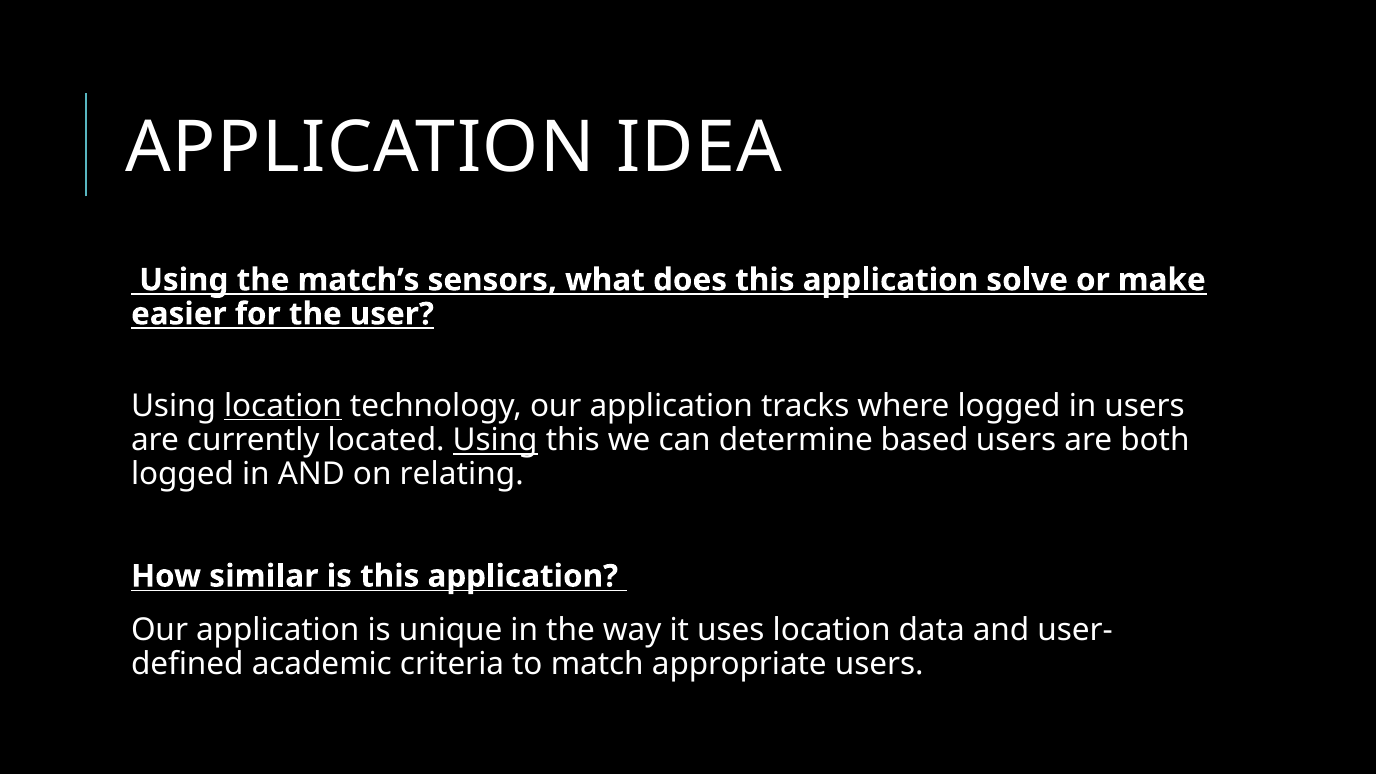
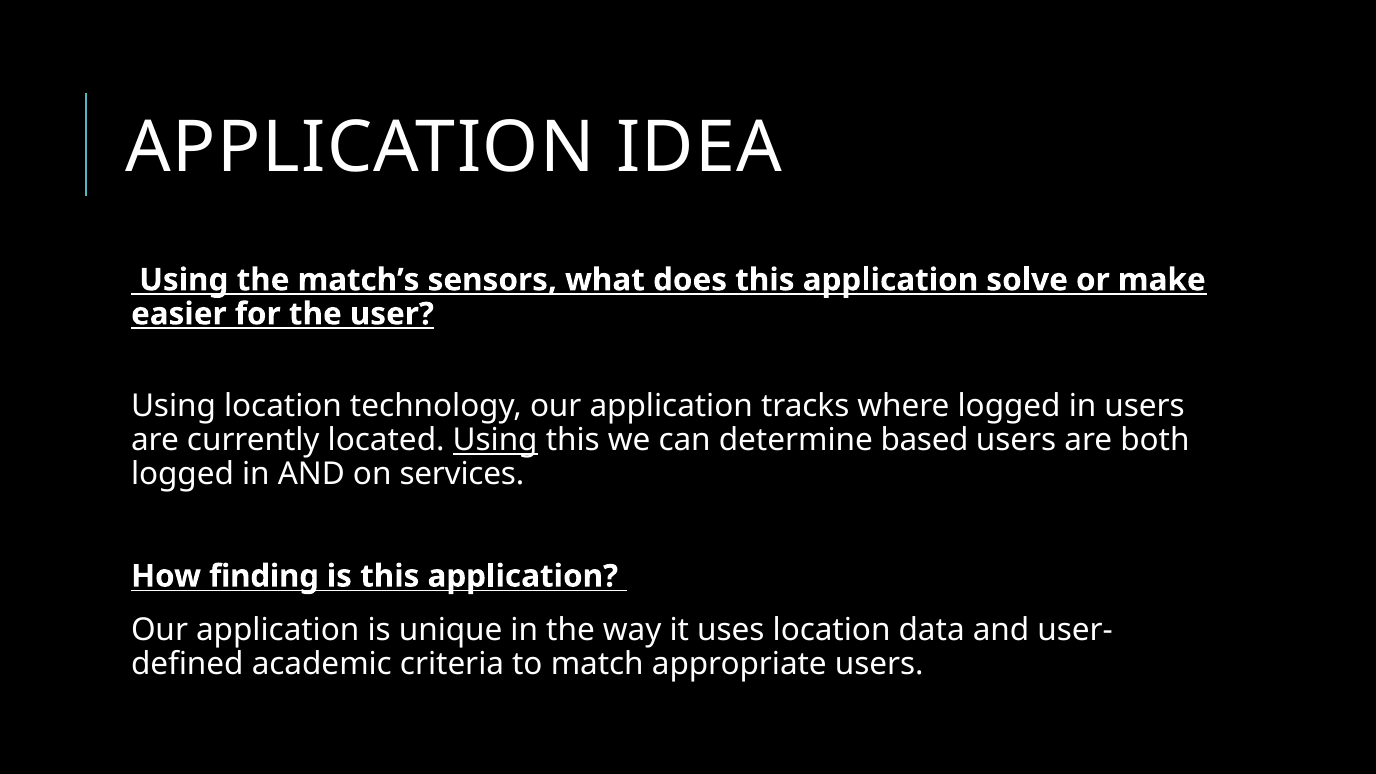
location underline: present -> none (283, 406)
relating: relating -> services (462, 474)
similar: similar -> finding (264, 576)
